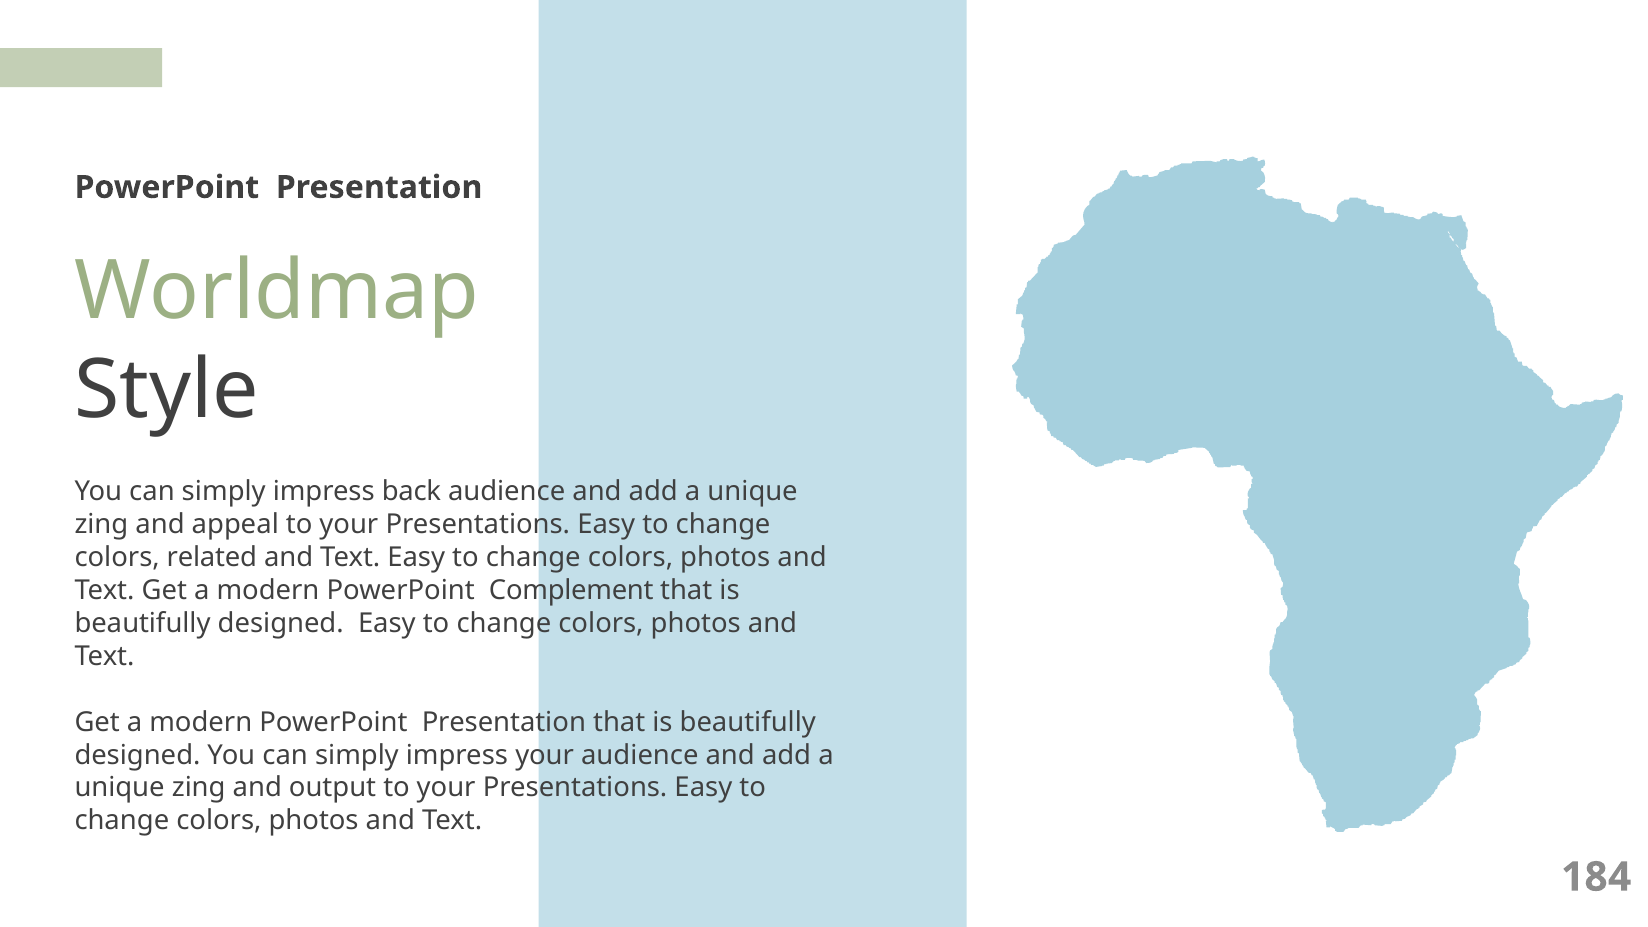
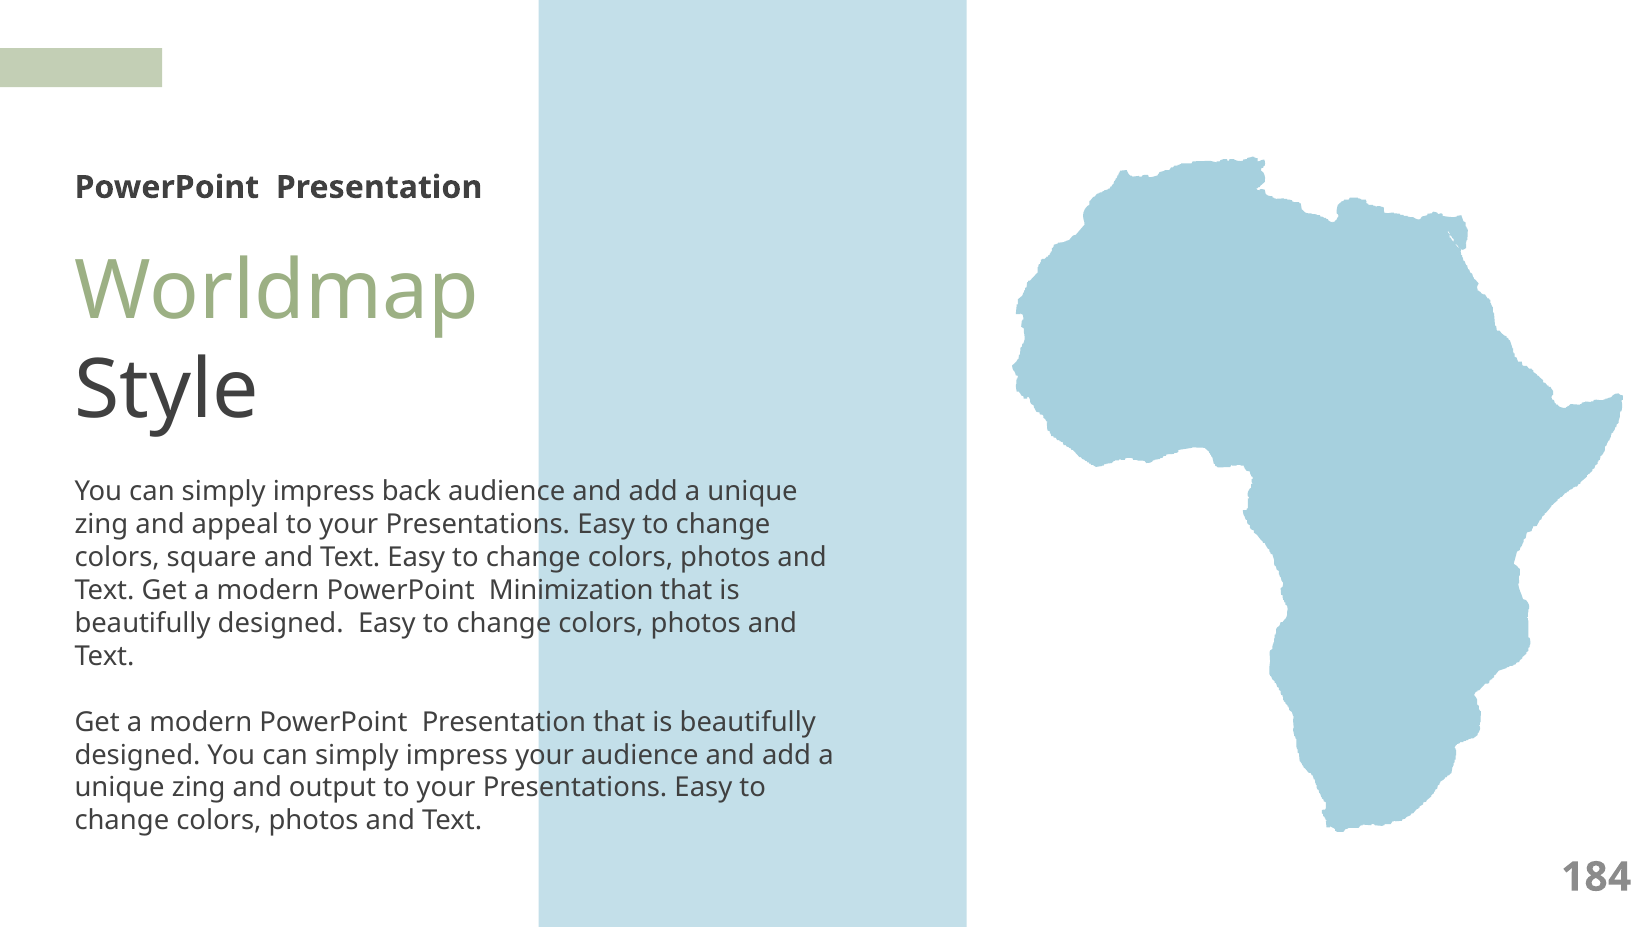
related: related -> square (212, 557)
Complement: Complement -> Minimization (571, 590)
